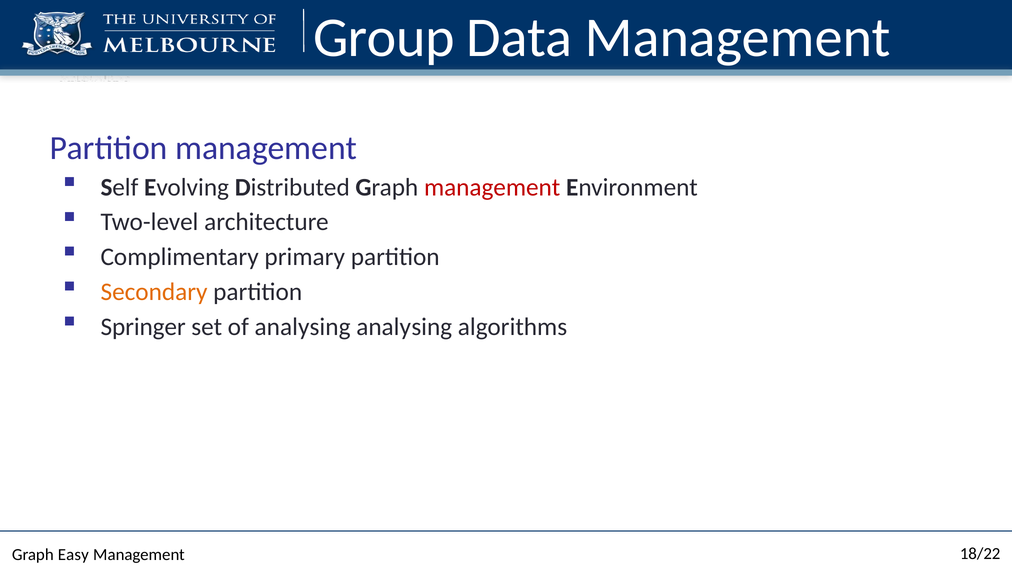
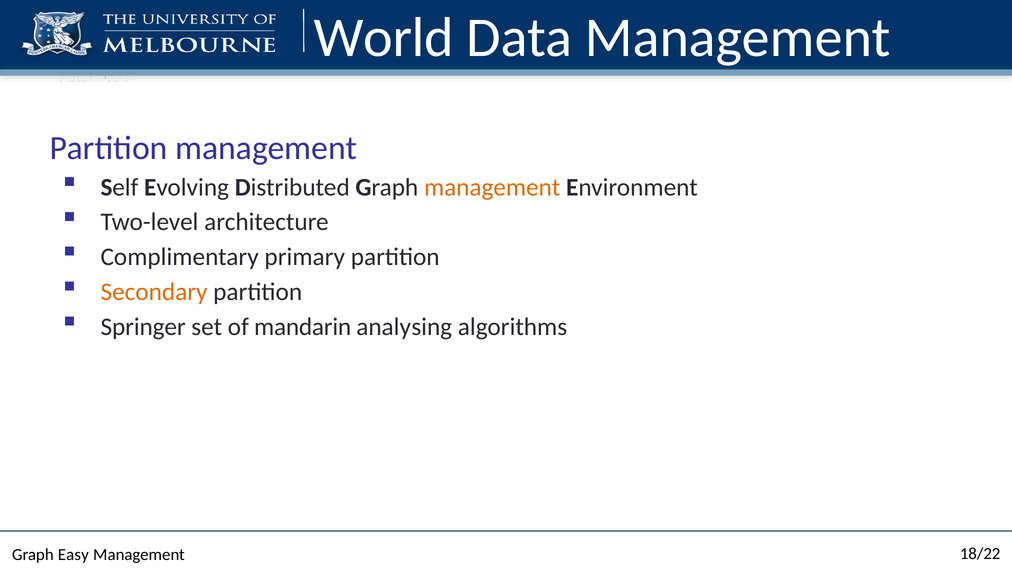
Group: Group -> World (384, 38)
management colour: red -> orange (492, 187)
of analysing: analysing -> mandarin (303, 327)
